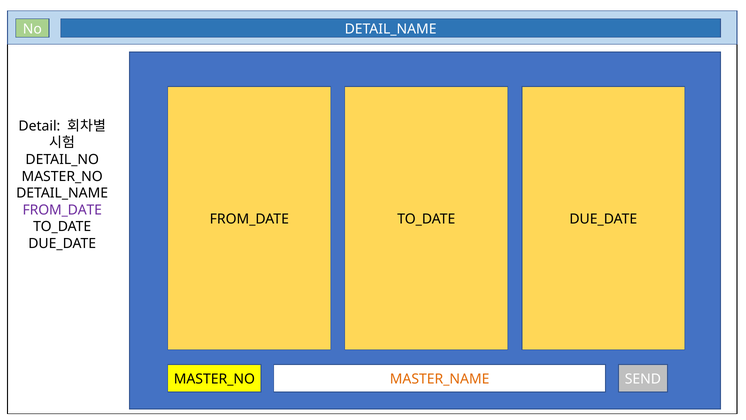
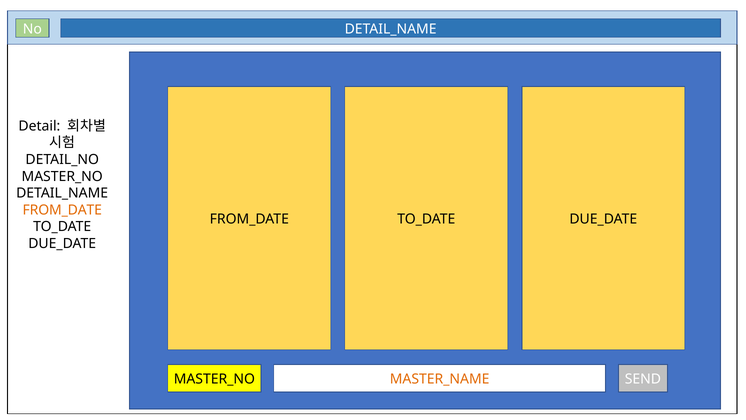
FROM_DATE colour: purple -> orange (62, 210)
